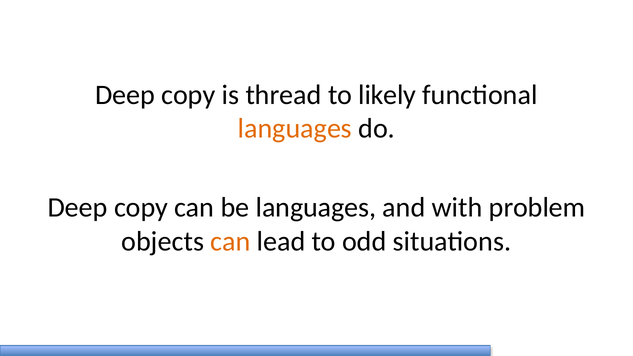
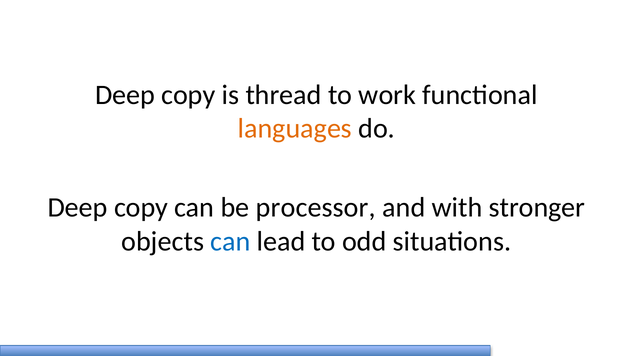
likely: likely -> work (387, 95)
be languages: languages -> processor (316, 208)
problem: problem -> stronger (537, 208)
can colour: orange -> blue (230, 241)
